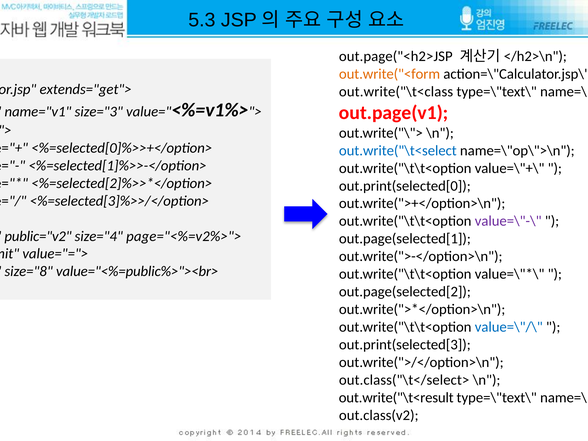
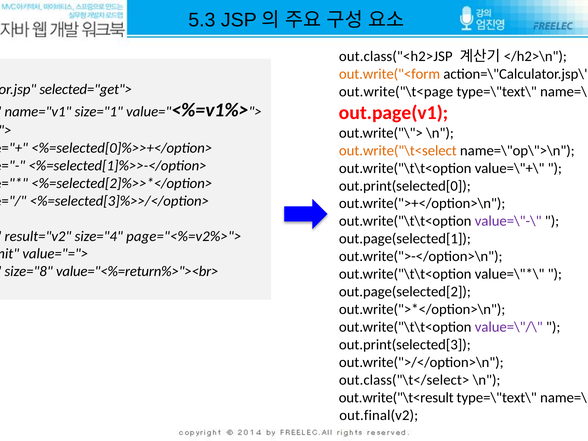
out.page("<h2>JSP: out.page("<h2>JSP -> out.class("<h2>JSP (396, 56)
extends="get">: extends="get"> -> selected="get"> (86, 89)
out.write("\t<class: out.write("\t<class -> out.write("\t<page (396, 92)
size="3: size="3 -> size="1 (99, 112)
out.write("\t<select colour: blue -> orange (398, 151)
public="v2: public="v2 -> result="v2 (38, 236)
value="<%=public%>"><br>: value="<%=public%>"><br> -> value="<%=return%>"><br> (137, 271)
value=\"/\ colour: blue -> purple (509, 327)
out.class(v2: out.class(v2 -> out.final(v2 (379, 415)
